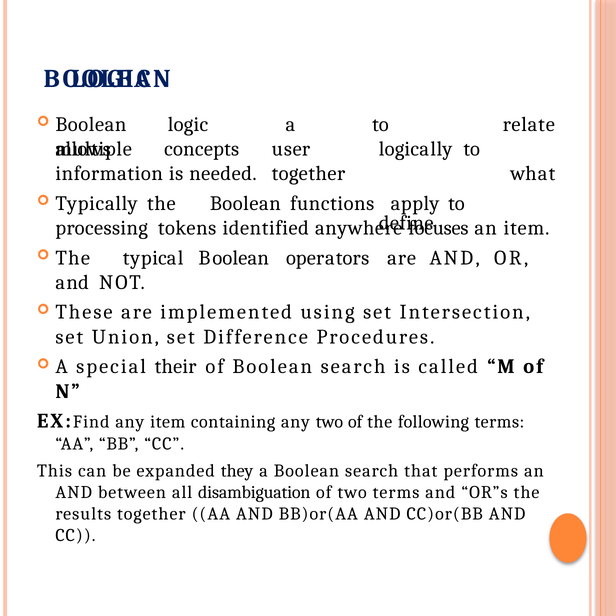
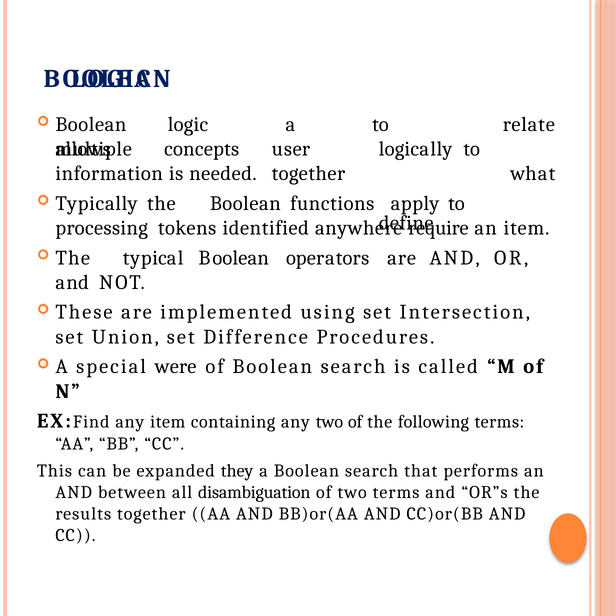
focuses: focuses -> require (438, 228)
their: their -> were (176, 367)
